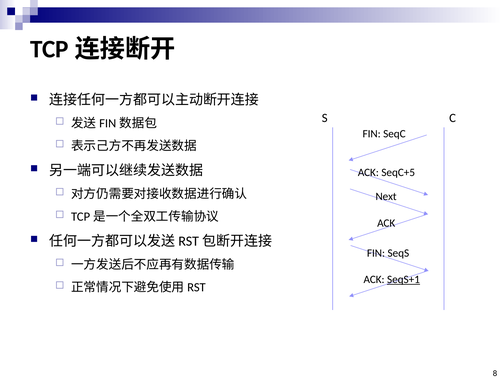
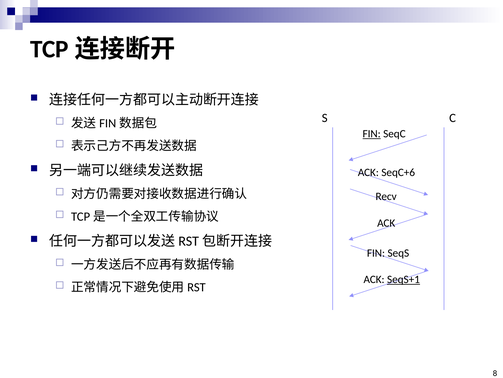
FIN underline: none -> present (372, 134)
SeqC+5: SeqC+5 -> SeqC+6 (398, 172)
Next: Next -> Recv (386, 196)
